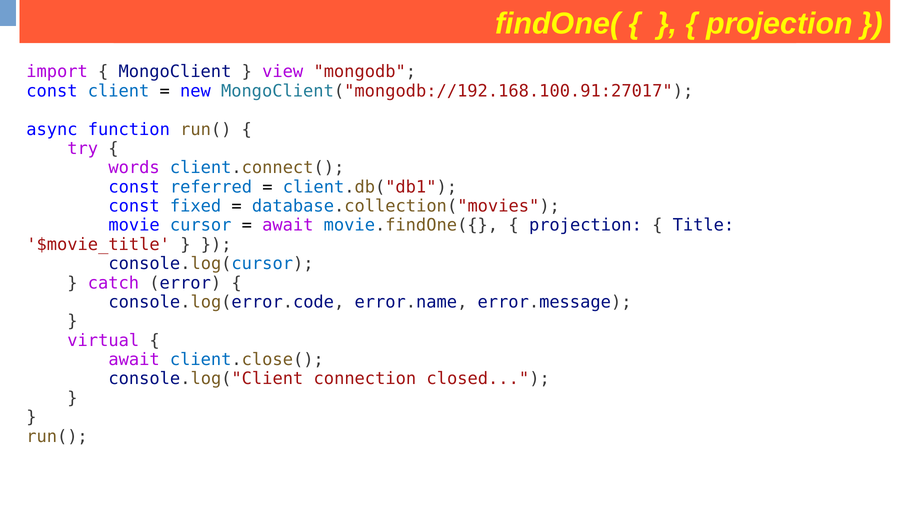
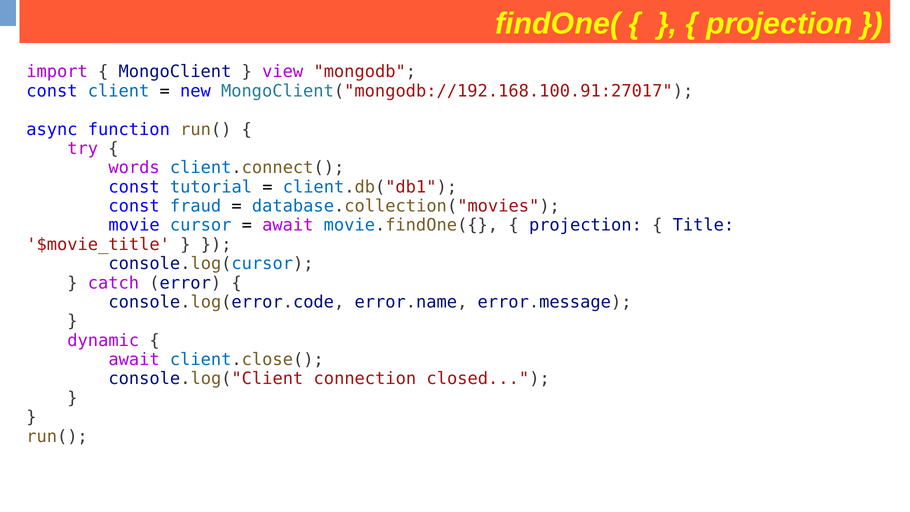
referred: referred -> tutorial (211, 187)
fixed: fixed -> fraud (196, 206)
virtual: virtual -> dynamic (103, 340)
